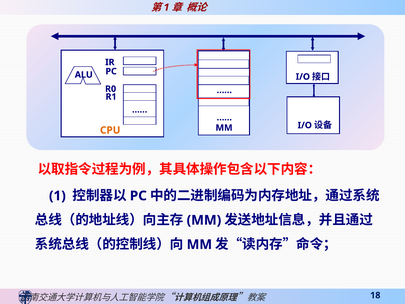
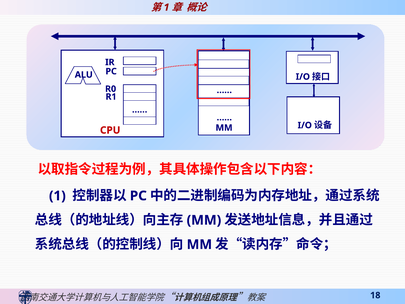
CPU colour: orange -> red (110, 130)
